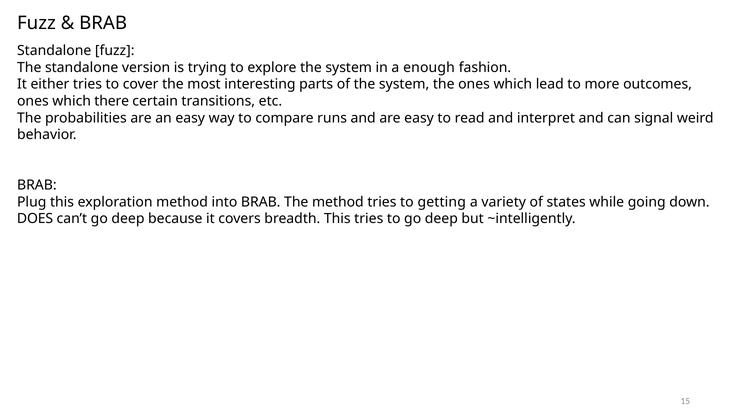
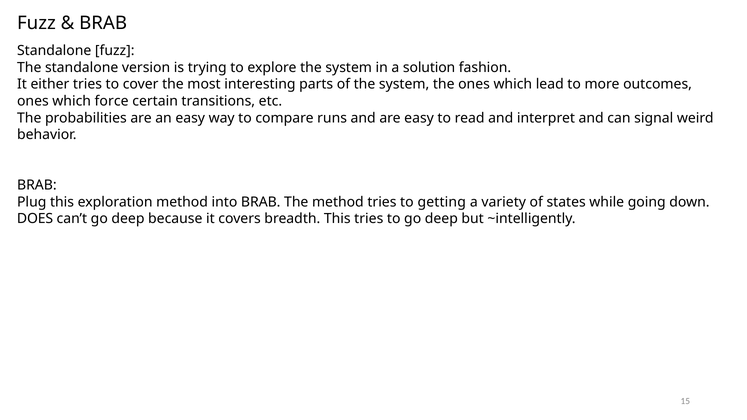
enough: enough -> solution (429, 68)
there: there -> force (112, 101)
